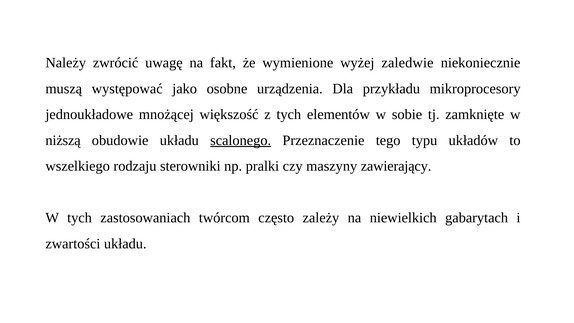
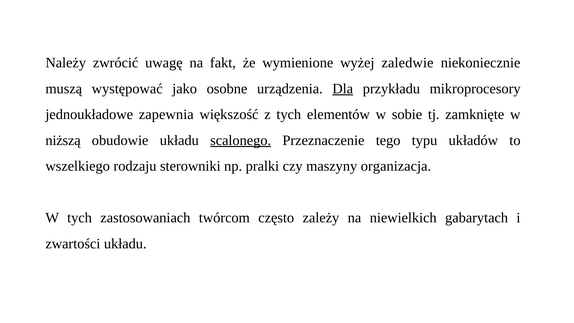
Dla underline: none -> present (343, 89)
mnożącej: mnożącej -> zapewnia (166, 114)
zawierający: zawierający -> organizacja (396, 166)
